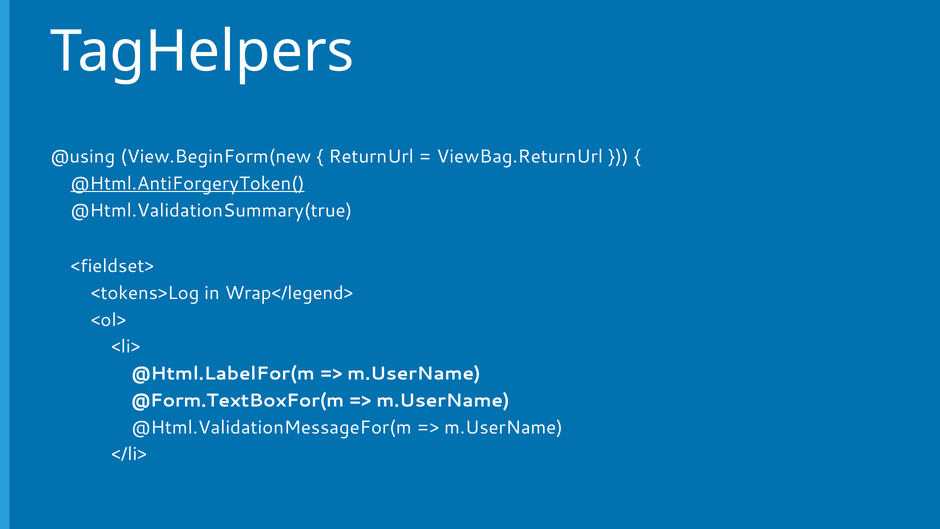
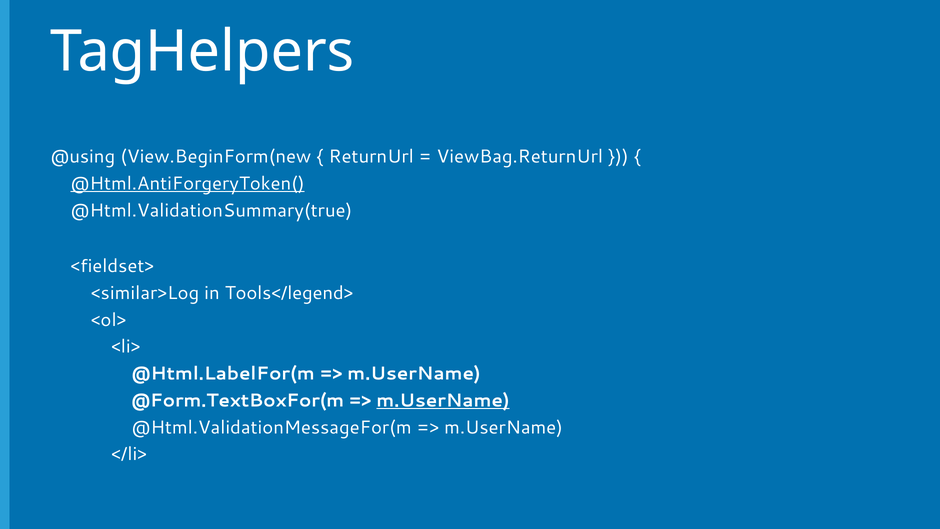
<tokens>Log: <tokens>Log -> <similar>Log (145, 293)
Wrap</legend>: Wrap</legend> -> Tools</legend> (289, 293)
m.UserName underline: none -> present (443, 400)
